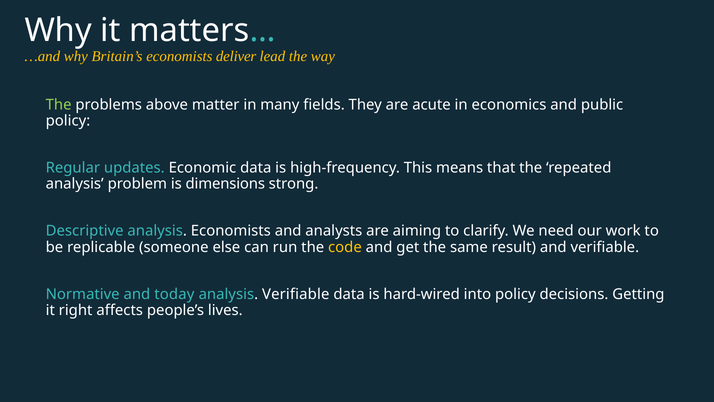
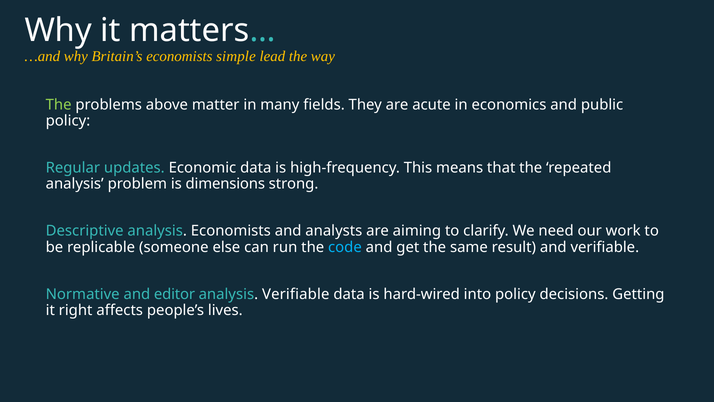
deliver: deliver -> simple (236, 56)
code colour: yellow -> light blue (345, 247)
today: today -> editor (175, 294)
